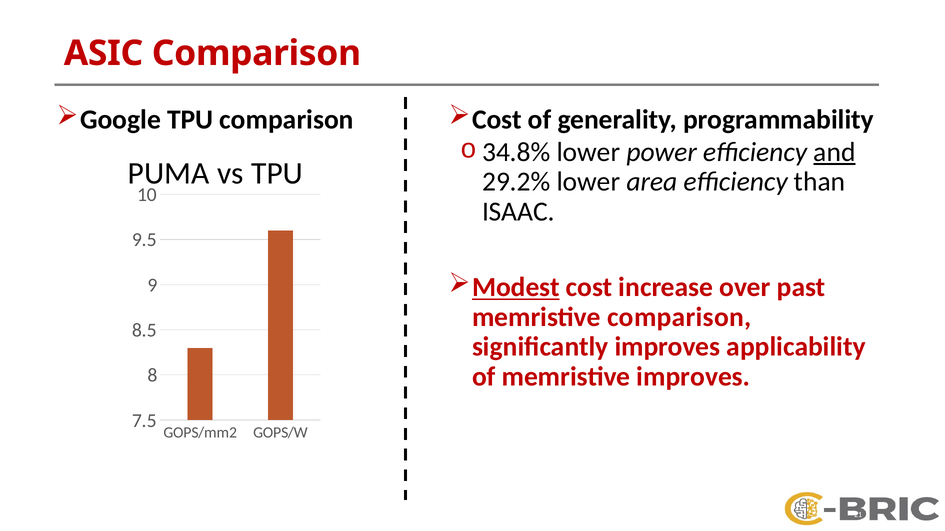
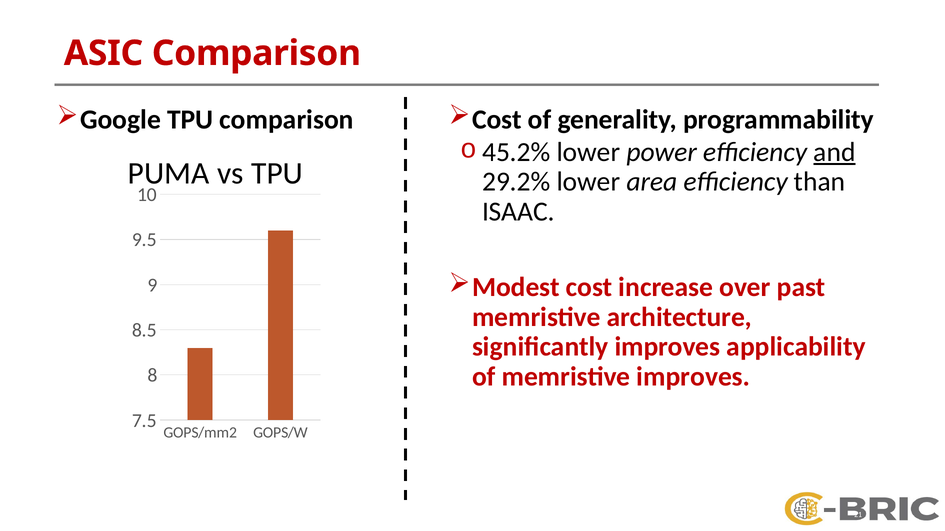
34.8%: 34.8% -> 45.2% (516, 152)
Modest underline: present -> none (516, 288)
memristive comparison: comparison -> architecture (679, 317)
